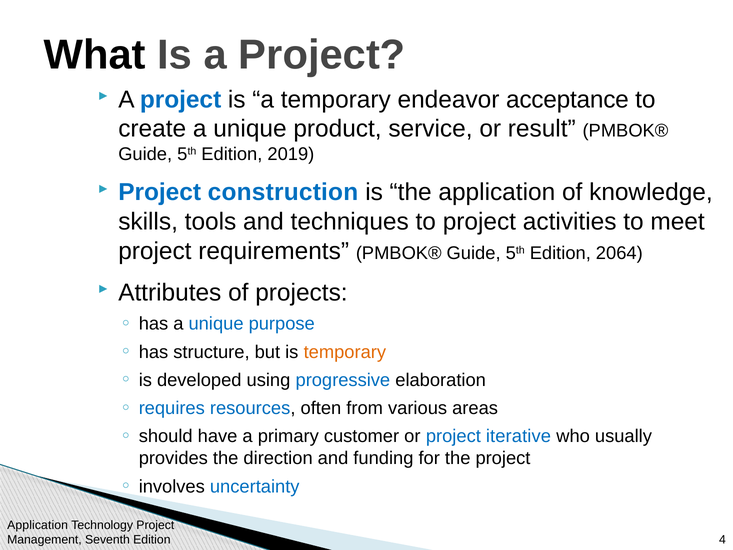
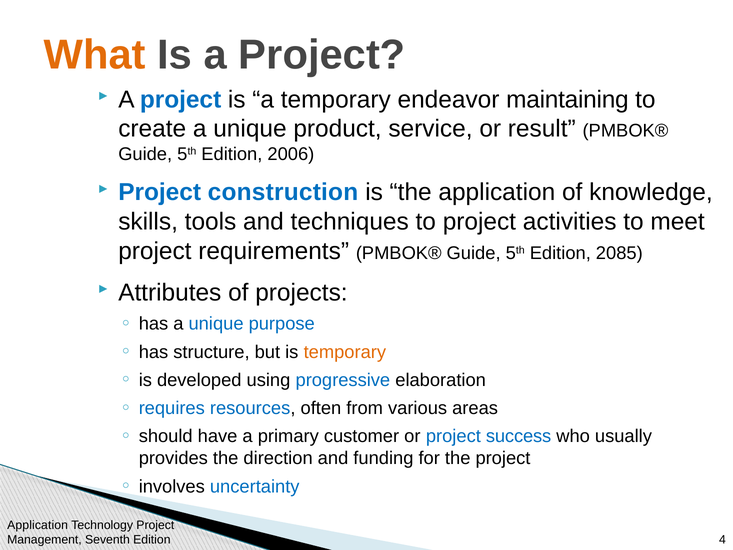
What colour: black -> orange (95, 55)
acceptance: acceptance -> maintaining (567, 99)
2019: 2019 -> 2006 (291, 154)
2064: 2064 -> 2085 (619, 253)
iterative: iterative -> success (519, 436)
